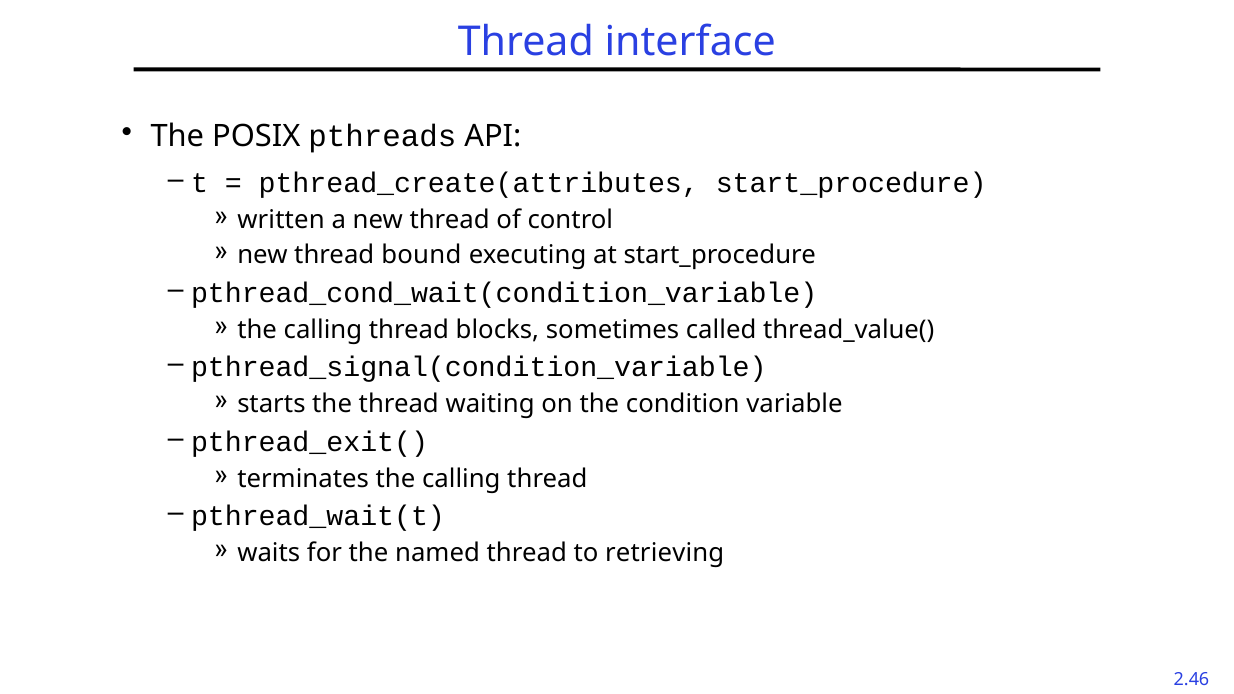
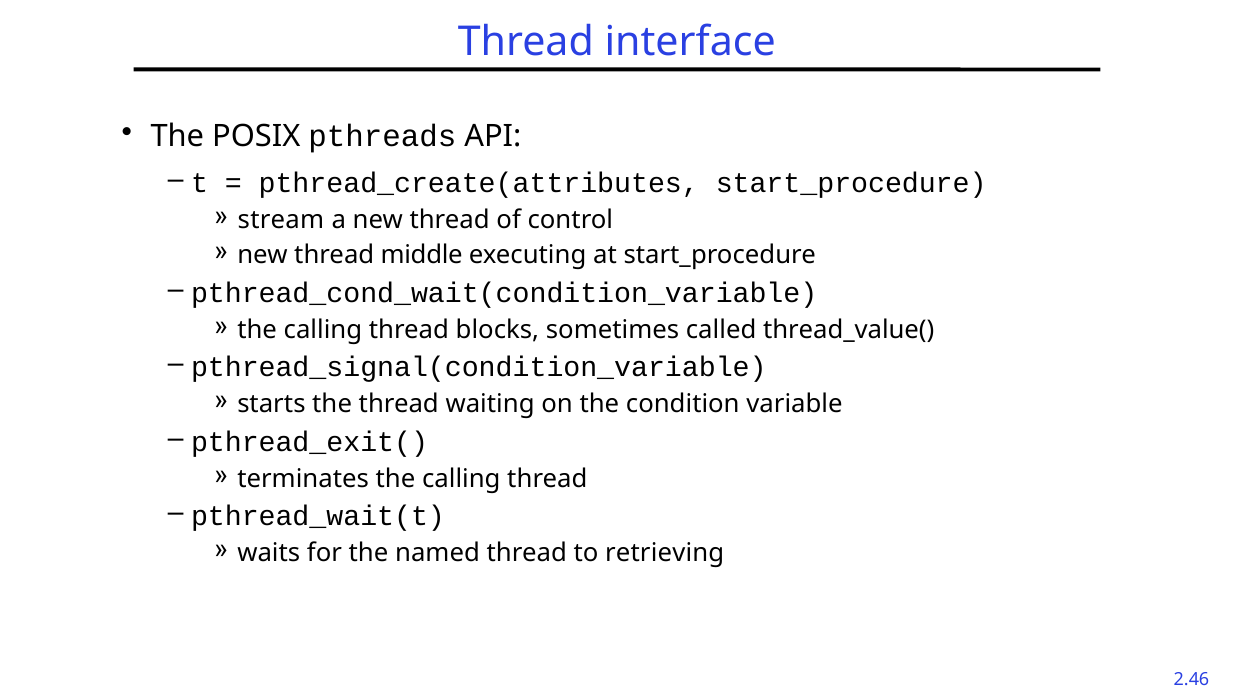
written: written -> stream (281, 220)
bound: bound -> middle (422, 255)
